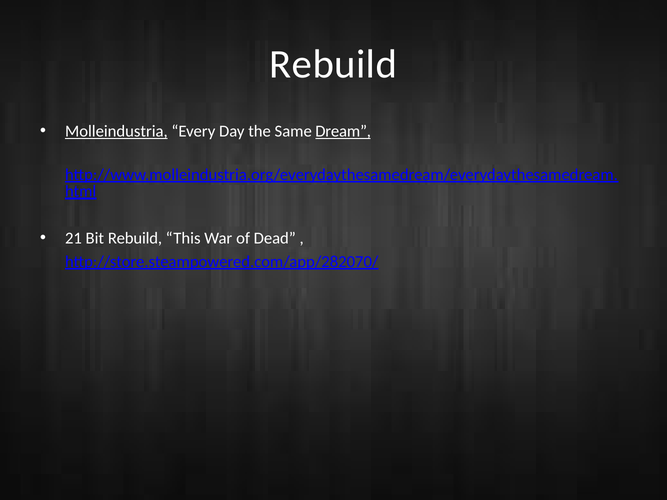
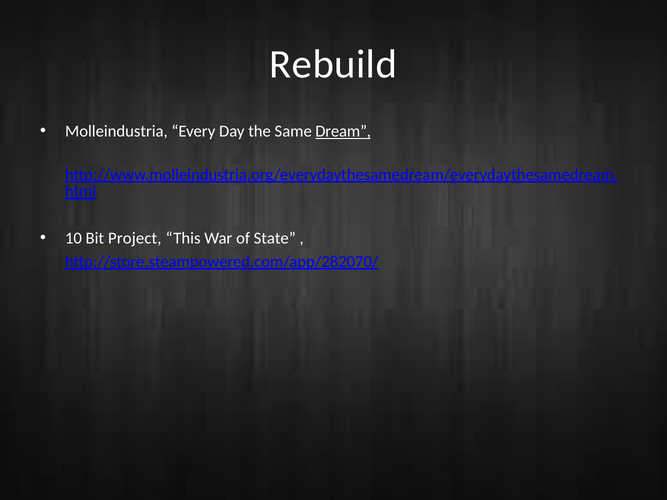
Molleindustria underline: present -> none (116, 131)
21: 21 -> 10 (73, 238)
Bit Rebuild: Rebuild -> Project (135, 238)
Dead: Dead -> State (275, 238)
